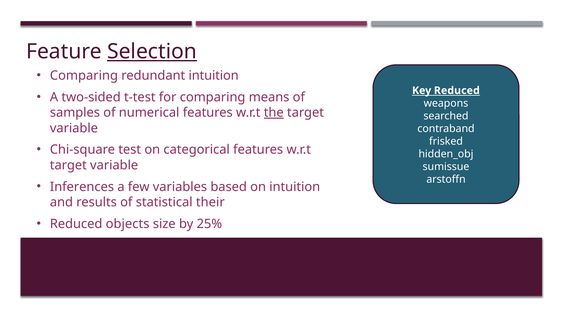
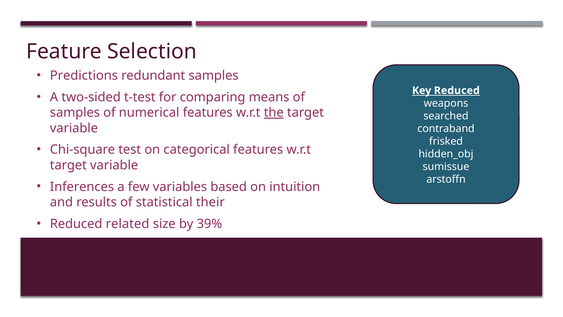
Selection underline: present -> none (152, 51)
Comparing: Comparing -> Predictions (84, 76)
redundant intuition: intuition -> samples (214, 76)
objects: objects -> related (128, 224)
25%: 25% -> 39% (209, 224)
